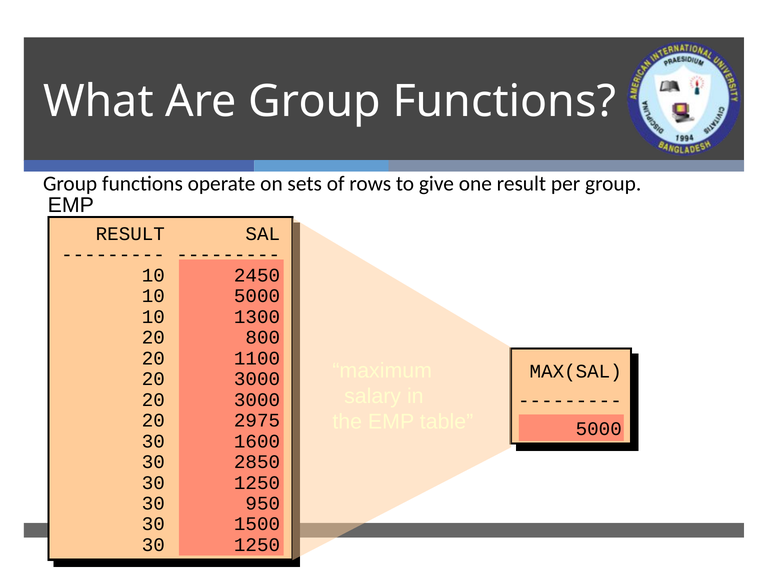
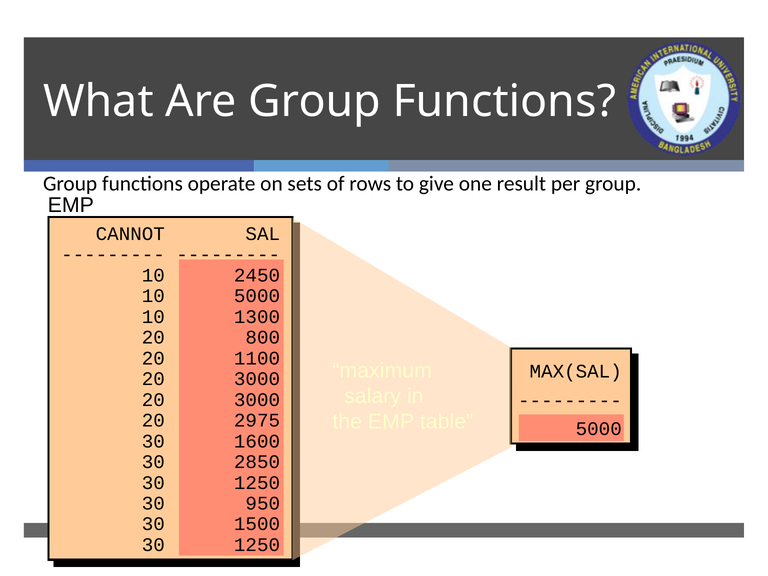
RESULT: RESULT -> CANNOT (130, 234)
